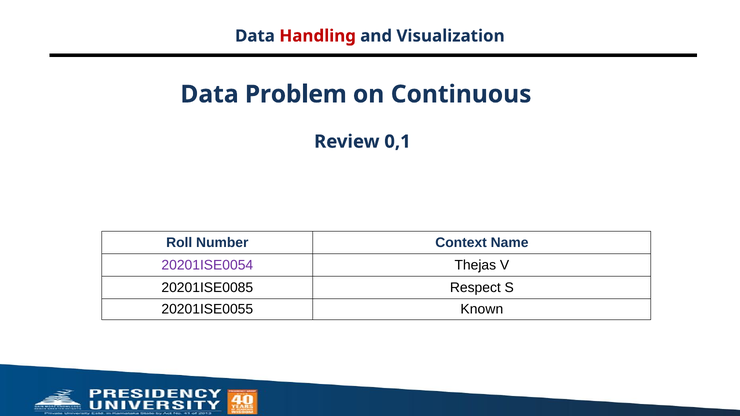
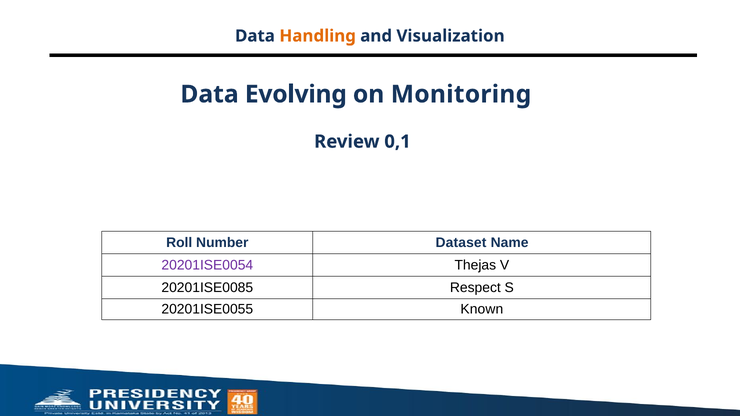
Handling colour: red -> orange (318, 36)
Problem: Problem -> Evolving (296, 94)
Continuous: Continuous -> Monitoring (461, 94)
Context: Context -> Dataset (461, 243)
